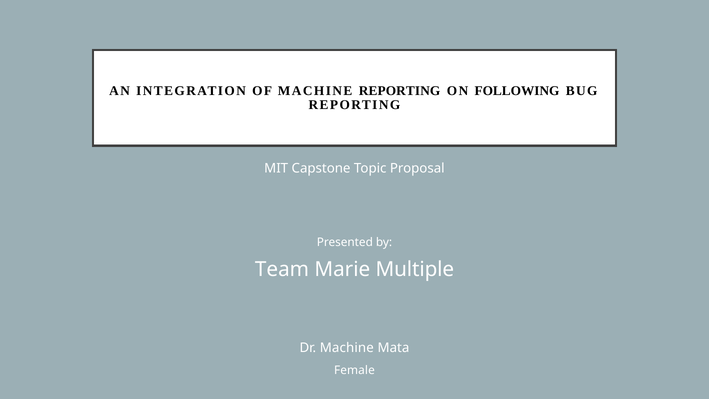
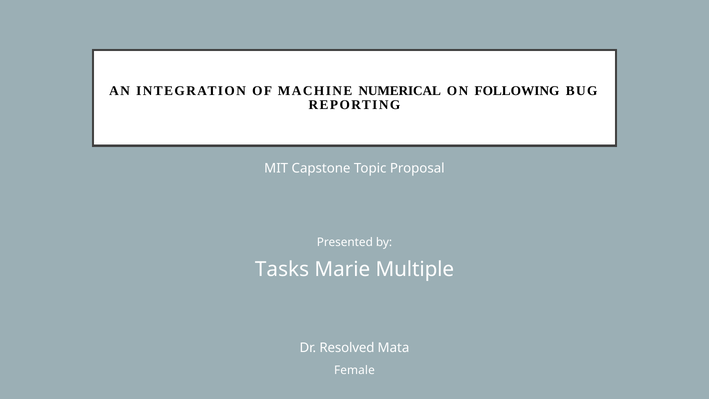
MACHINE REPORTING: REPORTING -> NUMERICAL (400, 91)
Team: Team -> Tasks (282, 269)
Dr Machine: Machine -> Resolved (347, 348)
